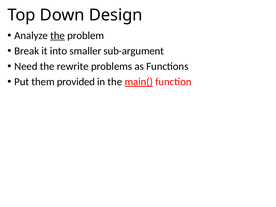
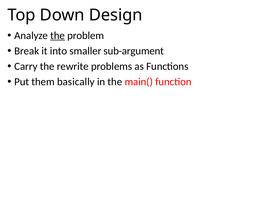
Need: Need -> Carry (26, 66)
provided: provided -> basically (76, 82)
main( underline: present -> none (139, 82)
